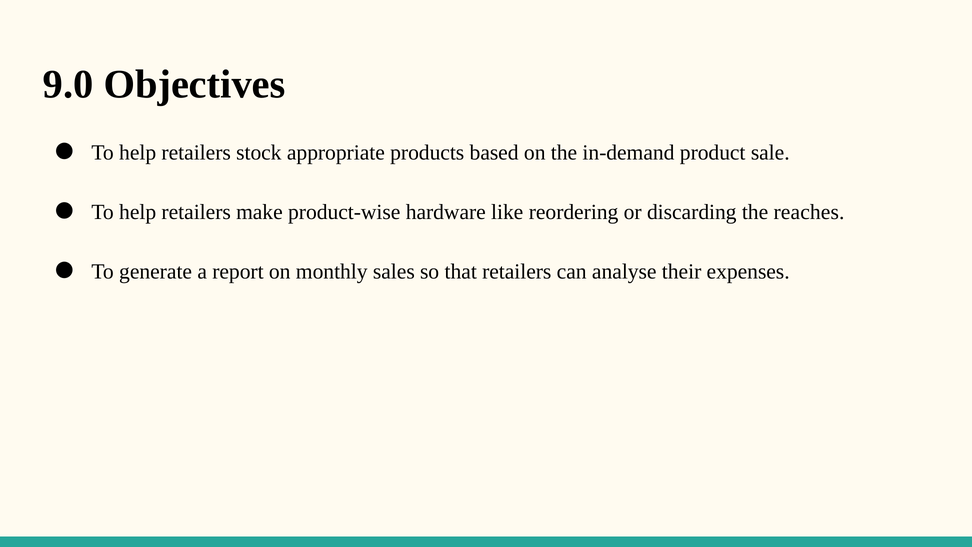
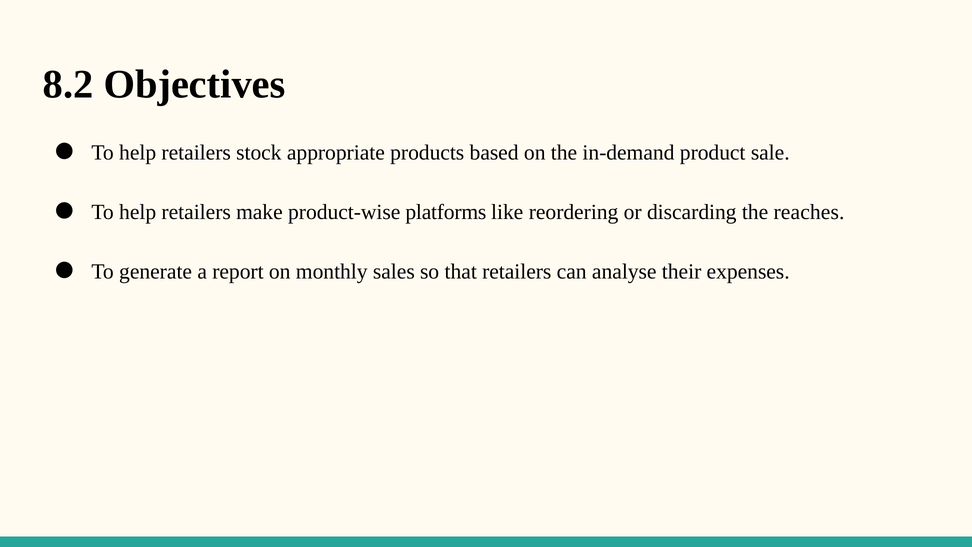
9.0: 9.0 -> 8.2 (68, 84)
hardware: hardware -> platforms (446, 212)
